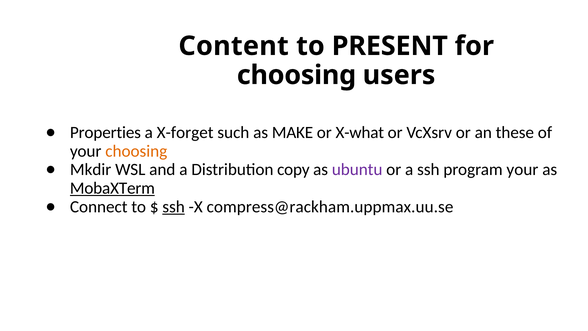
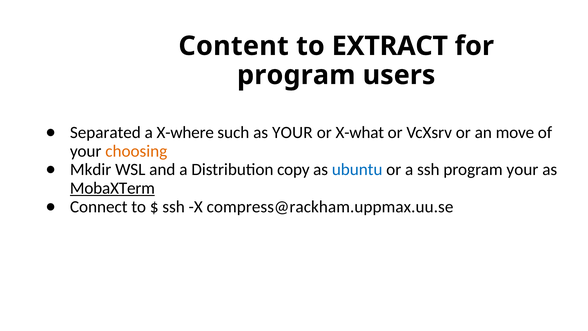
PRESENT: PRESENT -> EXTRACT (390, 46)
choosing: choosing -> program (296, 75)
Properties: Properties -> Separated (105, 132)
X-forget: X-forget -> X-where (185, 132)
as MAKE: MAKE -> YOUR (292, 132)
these: these -> move (515, 132)
ubuntu colour: purple -> blue (357, 169)
ssh underline: present -> none (174, 207)
